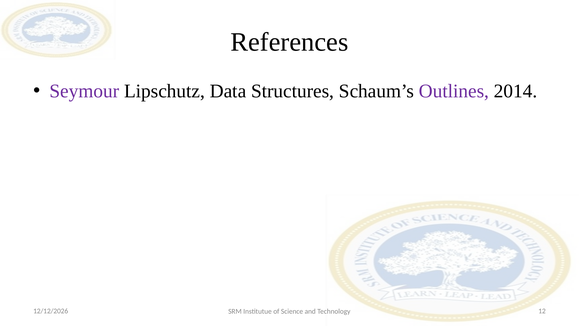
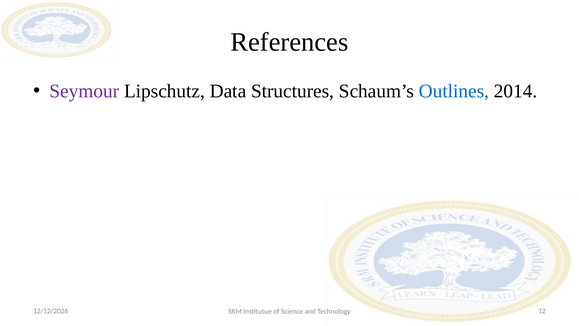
Outlines colour: purple -> blue (454, 91)
